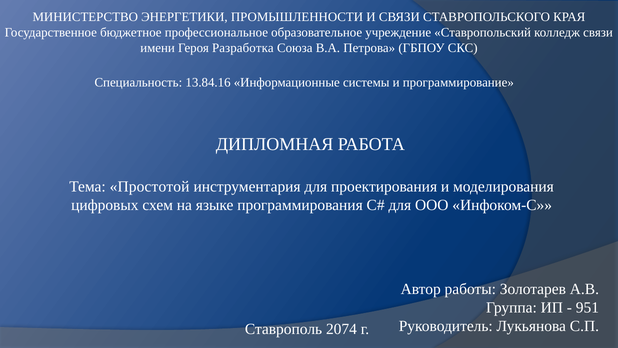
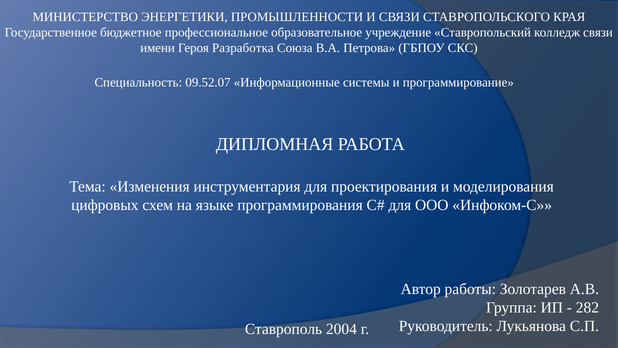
13.84.16: 13.84.16 -> 09.52.07 (208, 83)
Простотой: Простотой -> Изменения (150, 186)
951: 951 -> 282 (587, 307)
2074: 2074 -> 2004 (341, 329)
